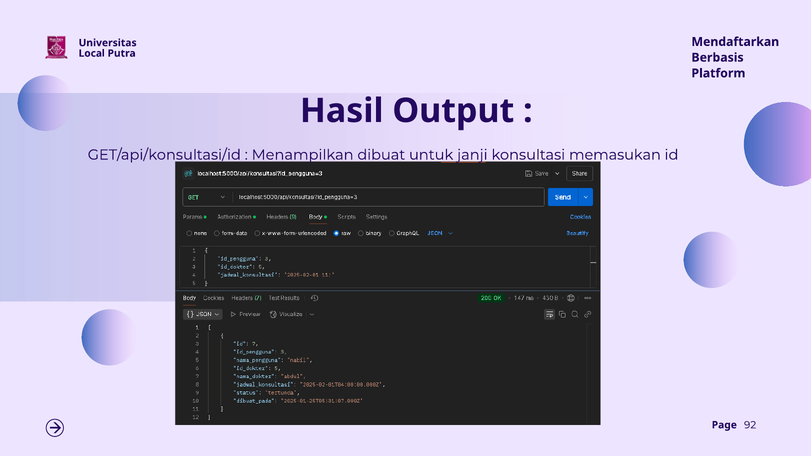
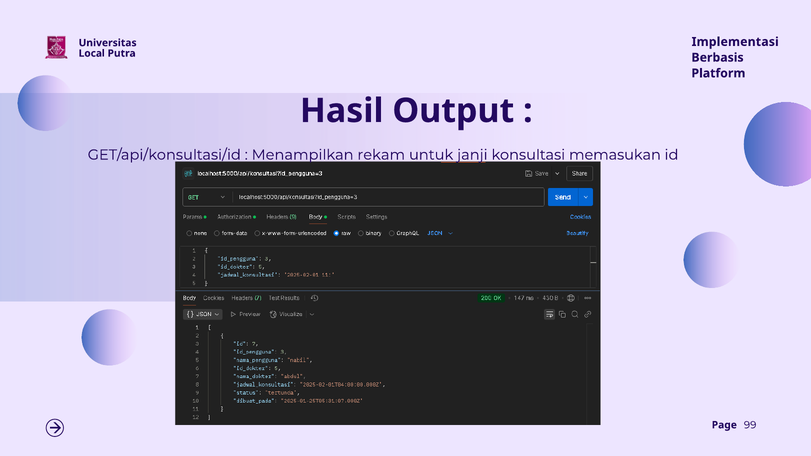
Mendaftarkan: Mendaftarkan -> Implementasi (735, 42)
dibuat: dibuat -> rekam (381, 155)
92: 92 -> 99 (750, 425)
